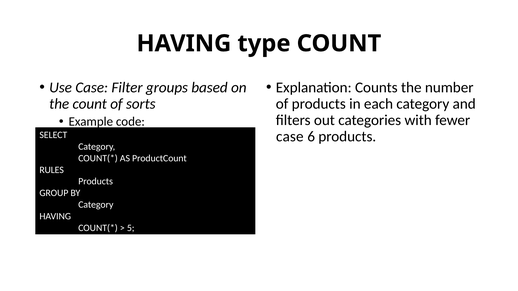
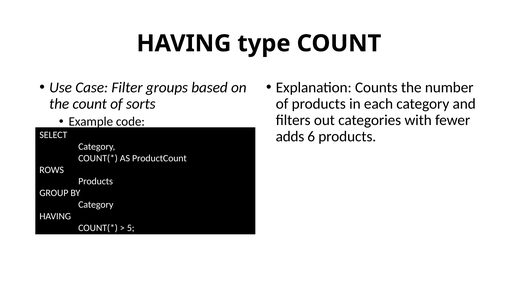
case: case -> adds (290, 137)
RULES: RULES -> ROWS (52, 170)
